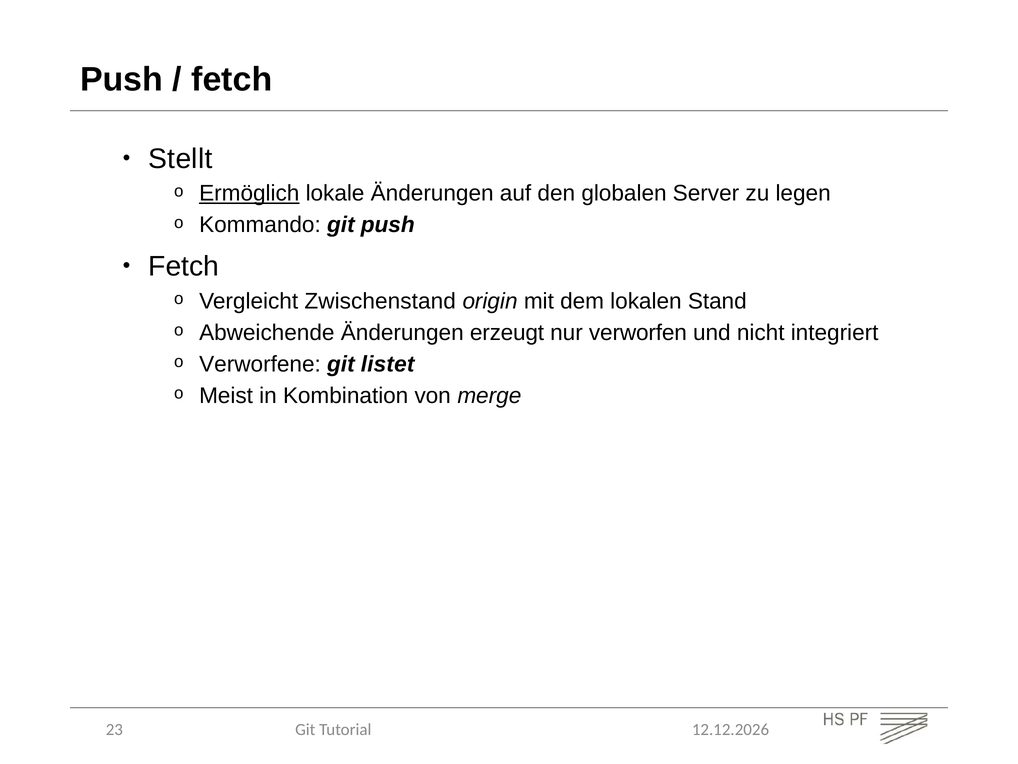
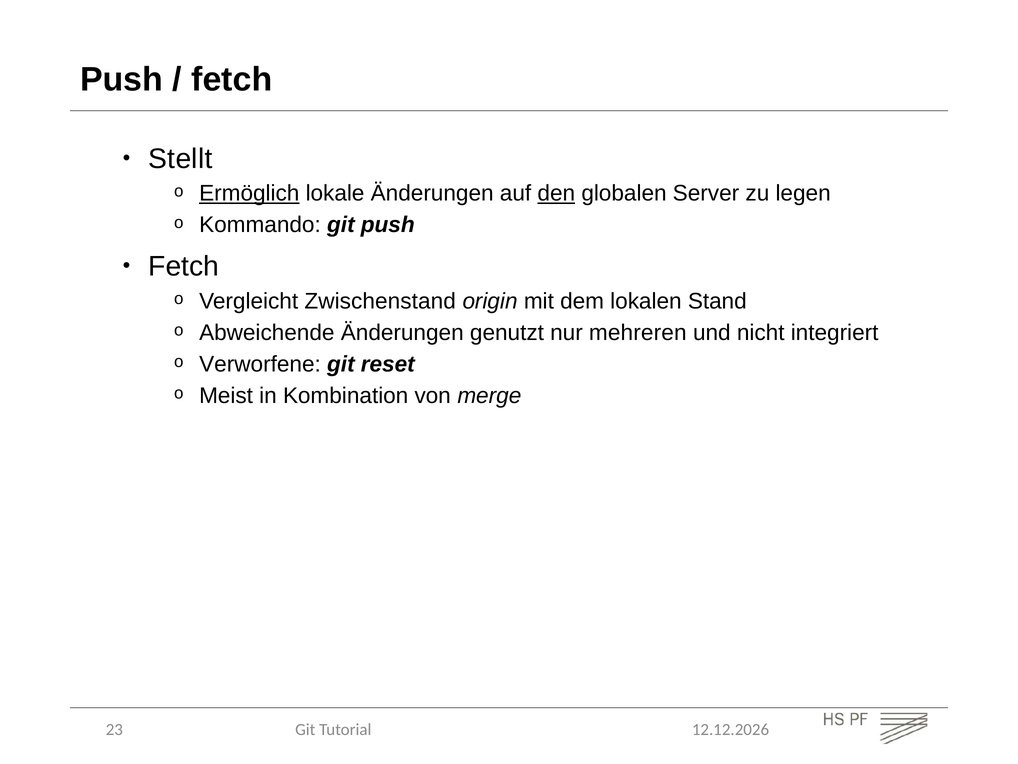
den underline: none -> present (556, 193)
erzeugt: erzeugt -> genutzt (507, 332)
verworfen: verworfen -> mehreren (638, 332)
listet: listet -> reset (388, 364)
